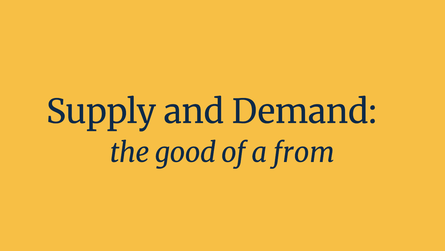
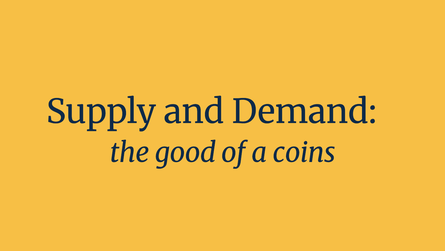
from: from -> coins (304, 153)
